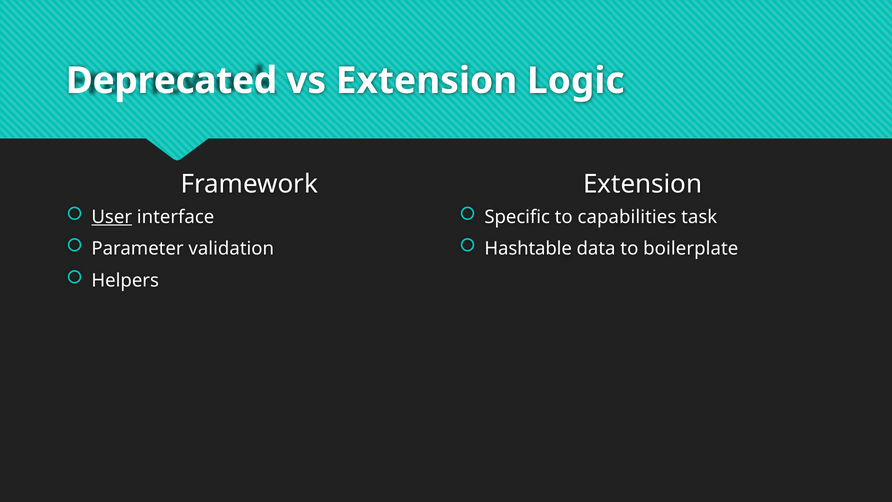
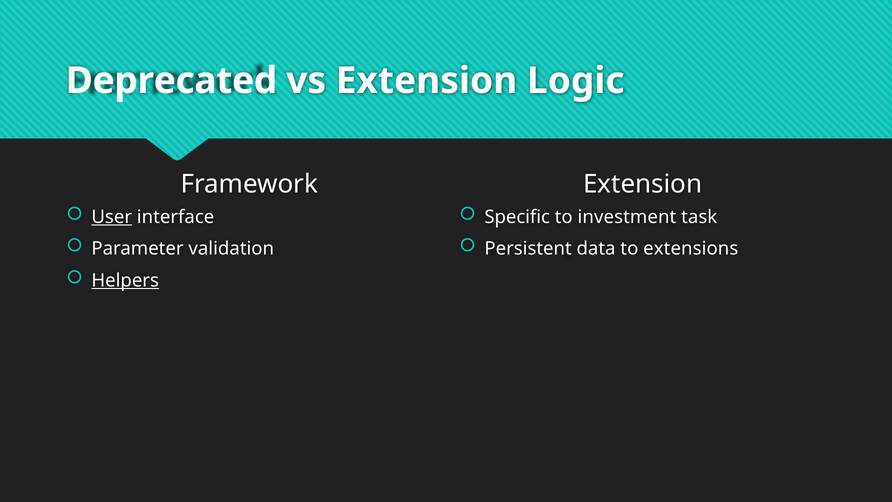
capabilities: capabilities -> investment (627, 217)
Hashtable: Hashtable -> Persistent (528, 249)
boilerplate: boilerplate -> extensions (691, 249)
Helpers underline: none -> present (125, 280)
